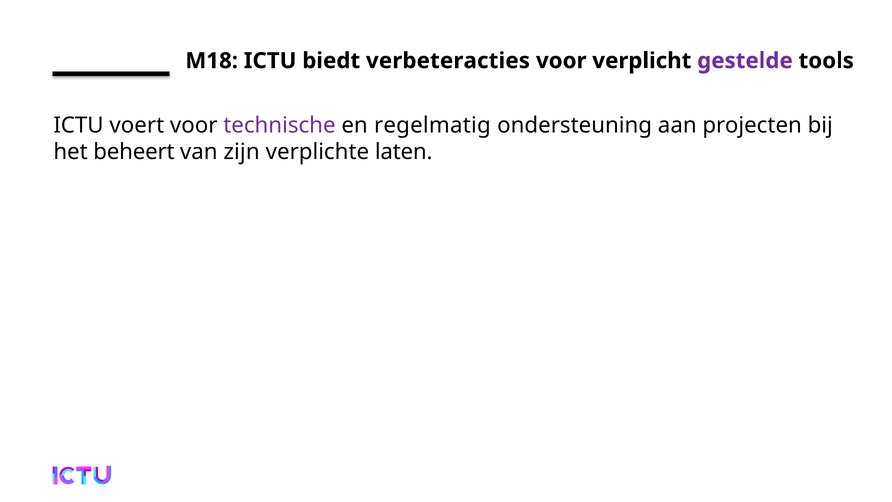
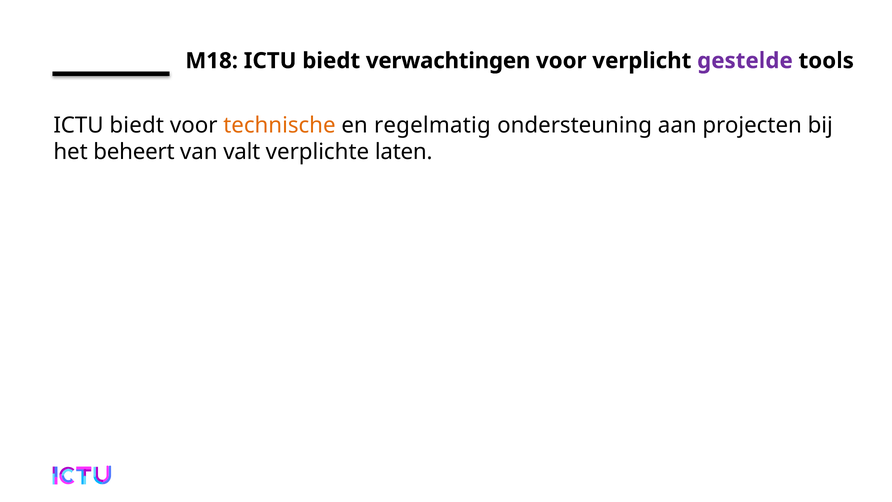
verbeteracties: verbeteracties -> verwachtingen (448, 61)
voert: voert -> biedt (137, 125)
technische colour: purple -> orange (279, 125)
zijn: zijn -> valt (242, 152)
